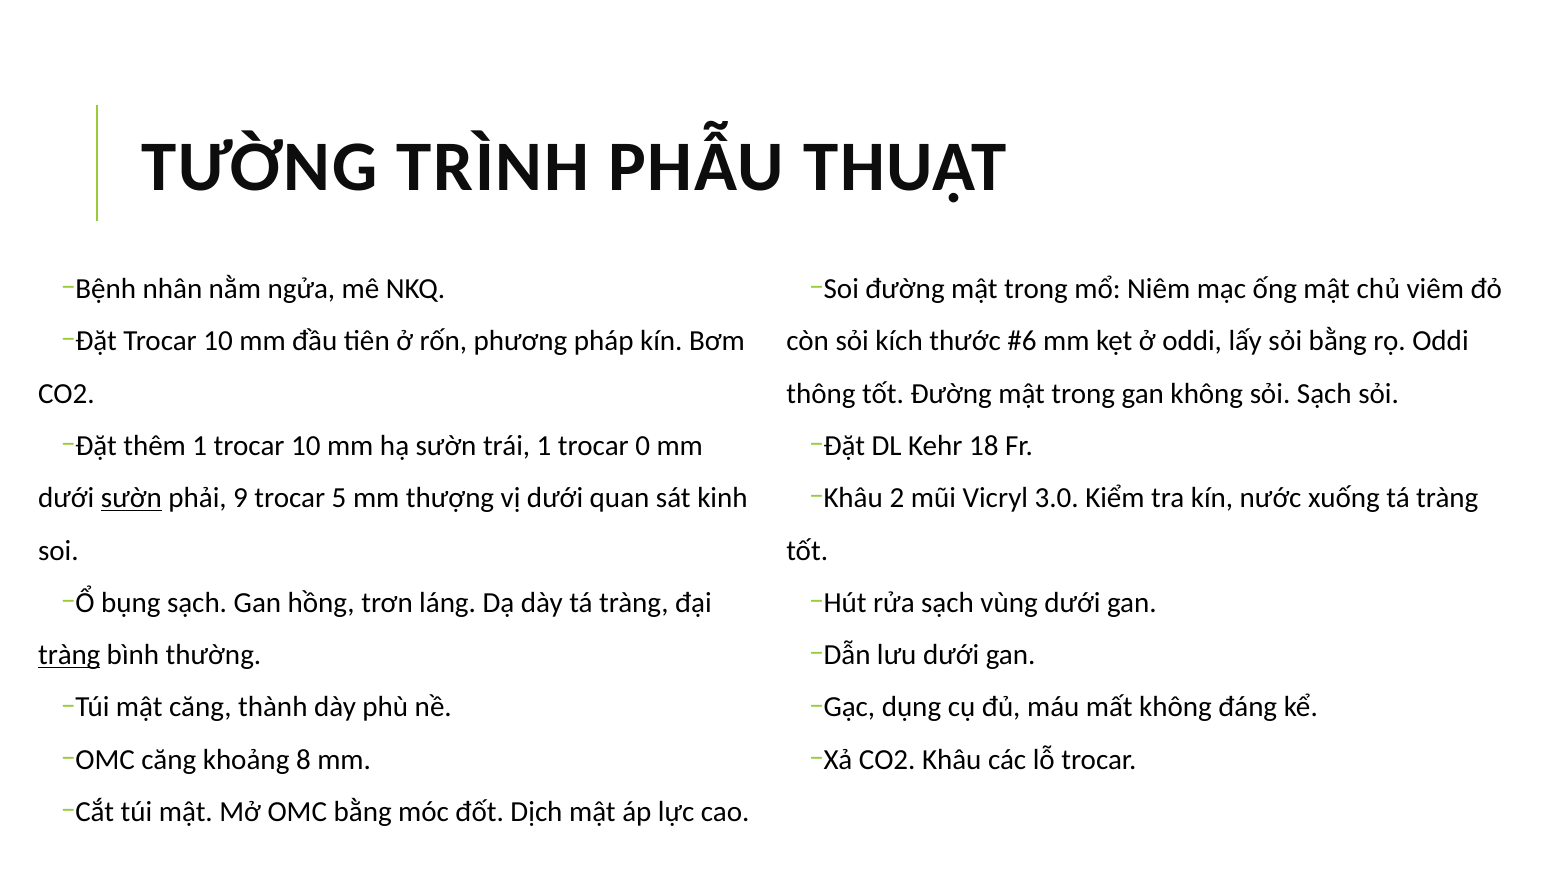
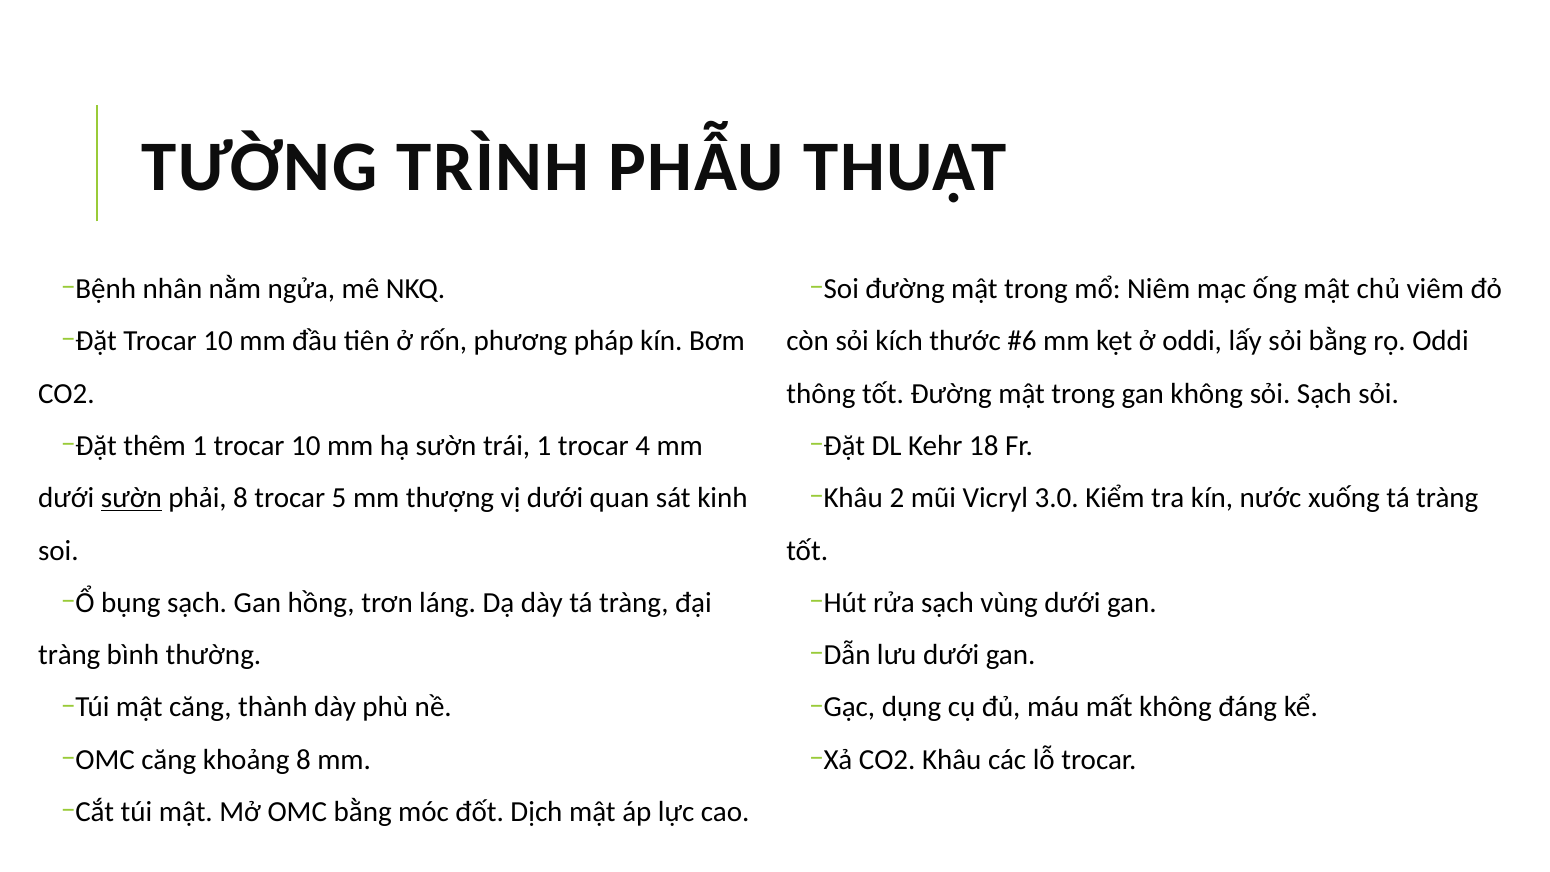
0: 0 -> 4 (643, 446)
phải 9: 9 -> 8 (240, 498)
tràng underline: present -> none (69, 655)
